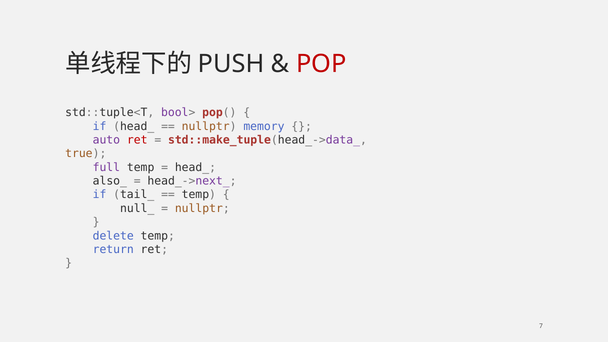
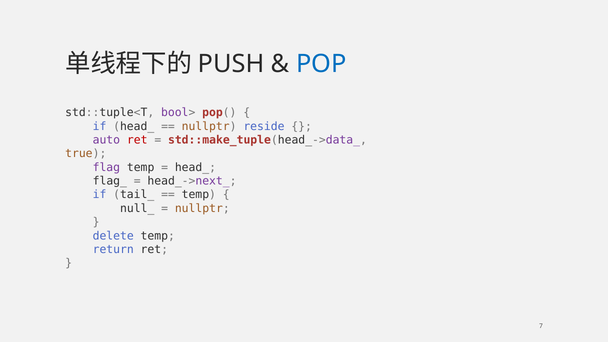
POP colour: red -> blue (321, 64)
memory: memory -> reside (264, 126)
full: full -> flag (106, 167)
also_: also_ -> flag_ (110, 181)
